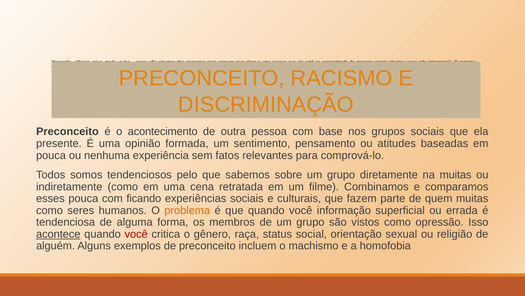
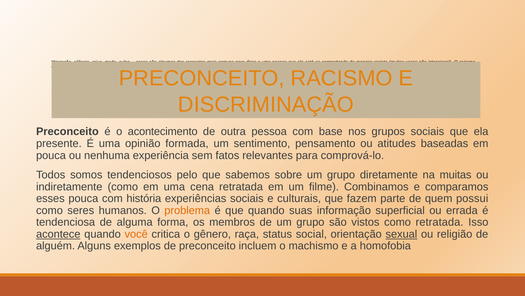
ficando: ficando -> história (144, 198)
quem muitas: muitas -> possui (472, 198)
que quando você: você -> suas (301, 210)
como opressão: opressão -> retratada (440, 222)
você colour: red -> orange (136, 234)
sexual underline: none -> present (401, 234)
